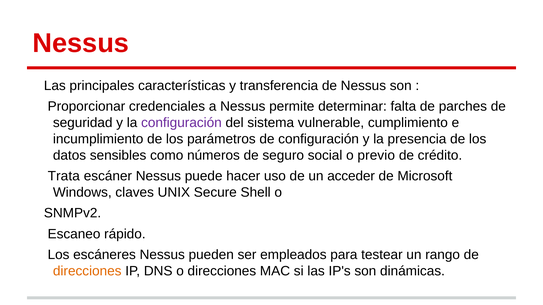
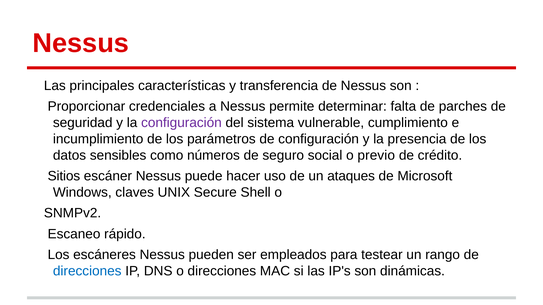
Trata: Trata -> Sitios (64, 176)
acceder: acceder -> ataques (351, 176)
direcciones colour: orange -> blue (87, 271)
